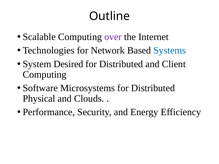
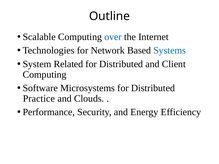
over colour: purple -> blue (113, 37)
Desired: Desired -> Related (68, 64)
Physical: Physical -> Practice (39, 99)
